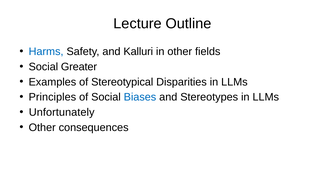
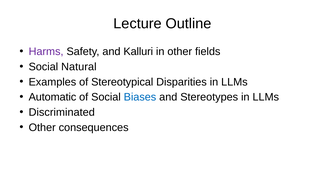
Harms colour: blue -> purple (46, 52)
Greater: Greater -> Natural (79, 67)
Principles: Principles -> Automatic (52, 97)
Unfortunately: Unfortunately -> Discriminated (62, 112)
